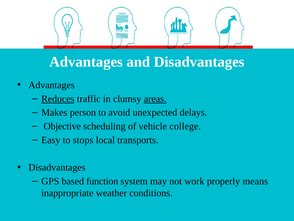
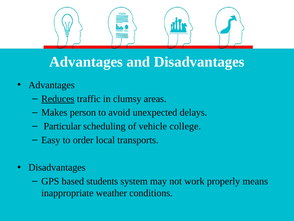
areas underline: present -> none (155, 99)
Objective: Objective -> Particular (62, 126)
stops: stops -> order (83, 140)
function: function -> students (102, 181)
